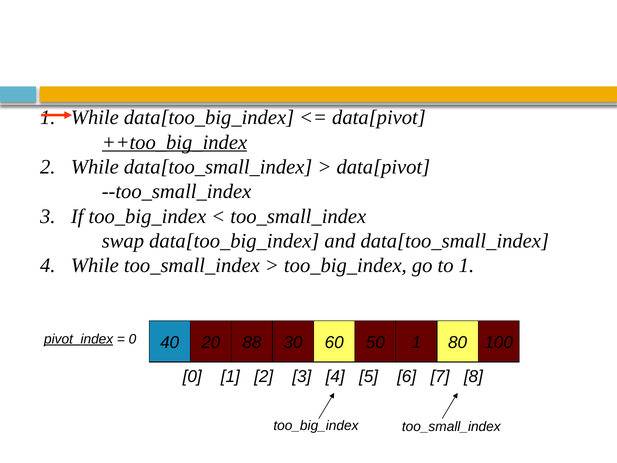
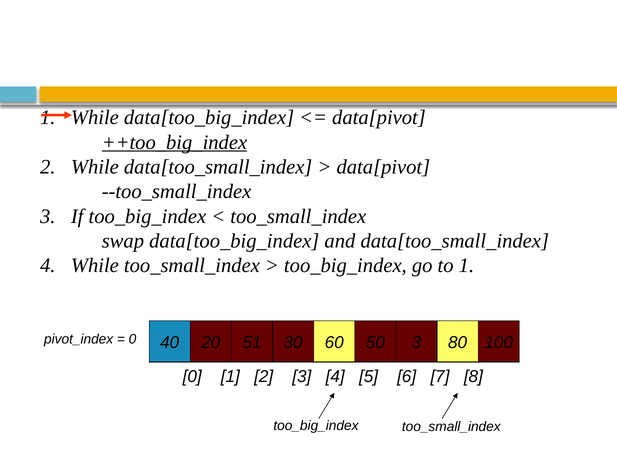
pivot_index underline: present -> none (79, 339)
88: 88 -> 51 (252, 342)
50 1: 1 -> 3 (416, 342)
